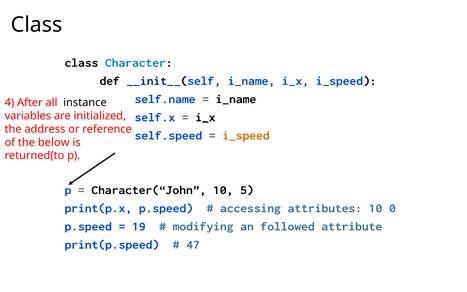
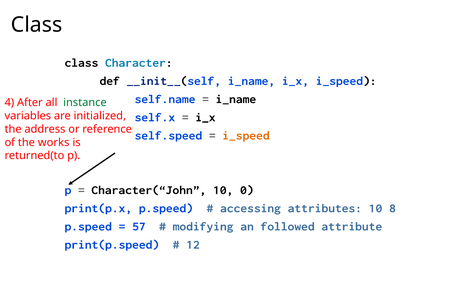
instance colour: black -> green (85, 103)
below: below -> works (54, 142)
5: 5 -> 0 (247, 190)
0: 0 -> 8 (392, 208)
19: 19 -> 57 (139, 226)
47: 47 -> 12 (193, 244)
